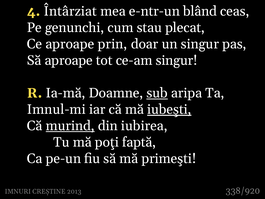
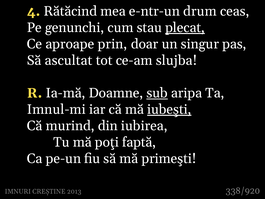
Întârziat: Întârziat -> Rătăcind (70, 11)
blând: blând -> drum (200, 11)
plecat underline: none -> present (185, 28)
Să aproape: aproape -> ascultat (69, 60)
ce-am singur: singur -> slujba (177, 60)
murind underline: present -> none (70, 126)
